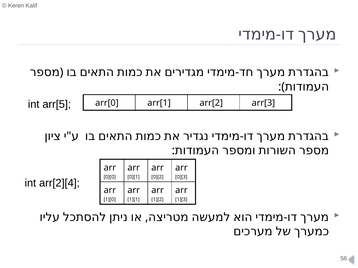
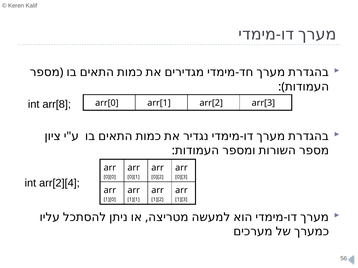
arr[5: arr[5 -> arr[8 (57, 104)
